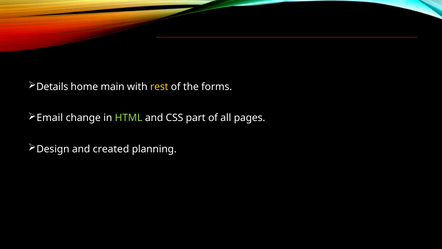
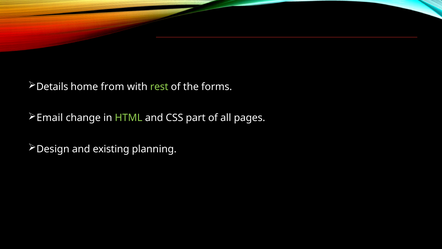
main: main -> from (112, 87)
rest colour: yellow -> light green (159, 87)
created: created -> existing (111, 149)
